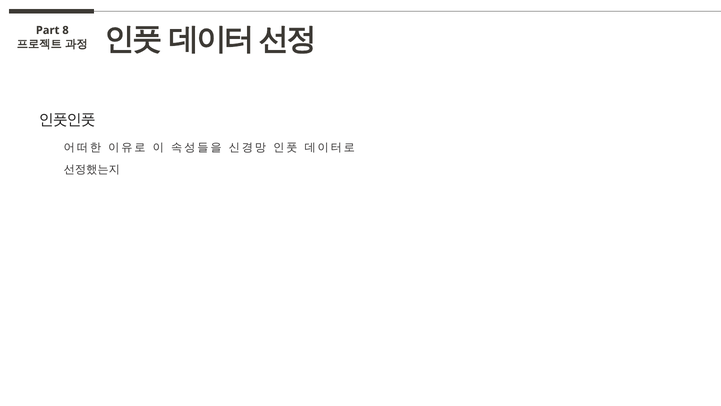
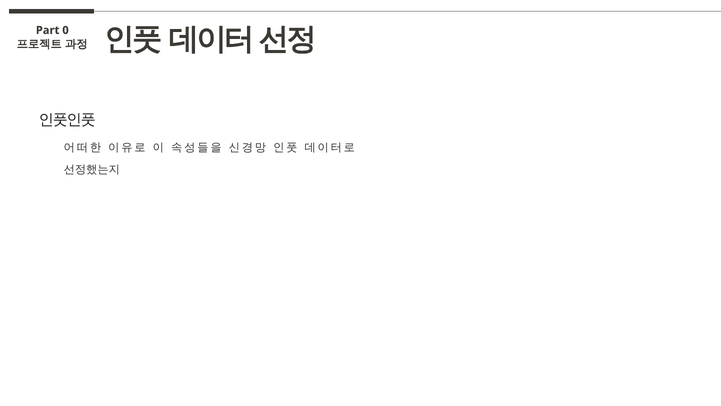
8: 8 -> 0 (66, 30)
